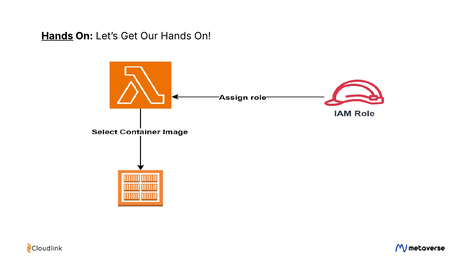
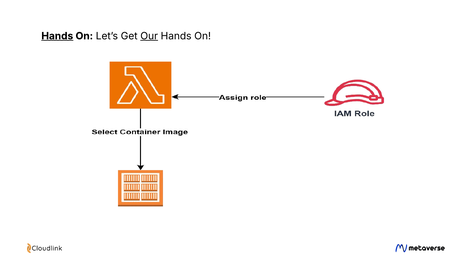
Our underline: none -> present (149, 36)
